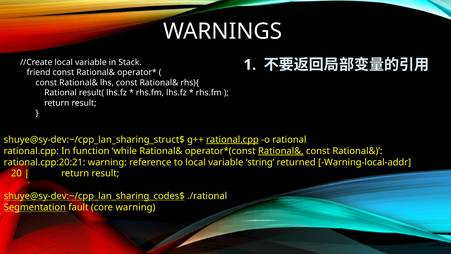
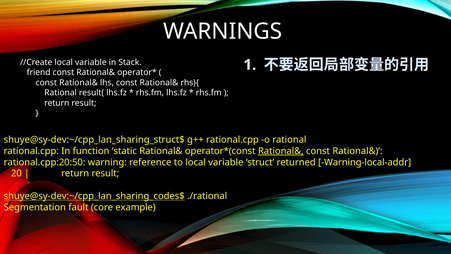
rational.cpp underline: present -> none (232, 139)
while: while -> static (124, 151)
rational.cpp:20:21: rational.cpp:20:21 -> rational.cpp:20:50 (45, 162)
string: string -> struct (260, 162)
Segmentation underline: present -> none (35, 207)
core warning: warning -> example (136, 207)
